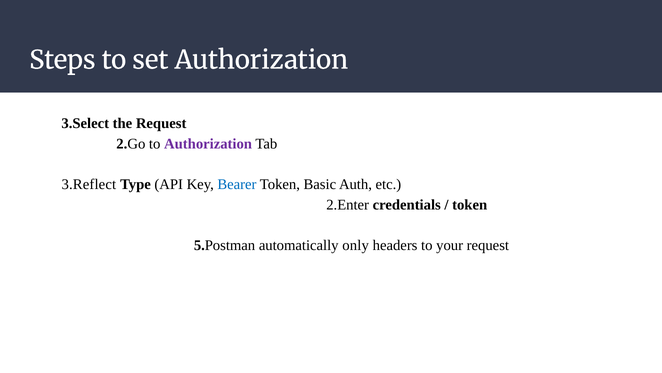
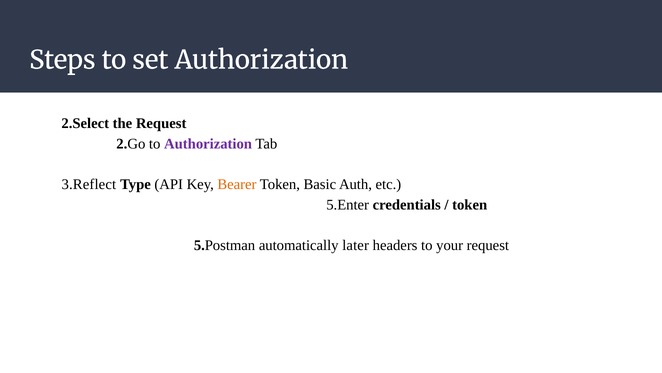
3.Select: 3.Select -> 2.Select (85, 123)
Bearer colour: blue -> orange (237, 184)
2.Enter: 2.Enter -> 5.Enter (348, 205)
only: only -> later (356, 245)
